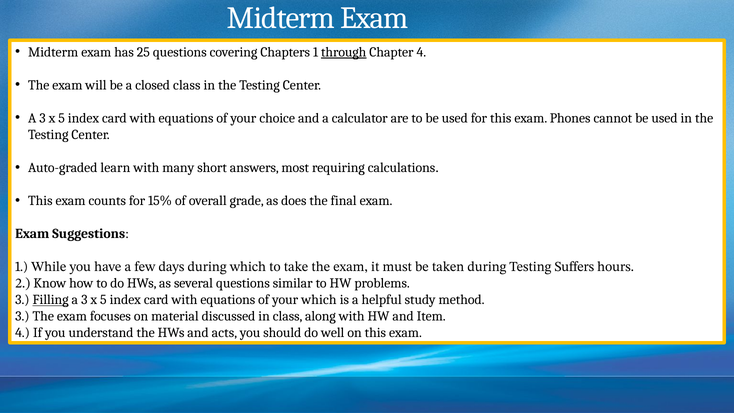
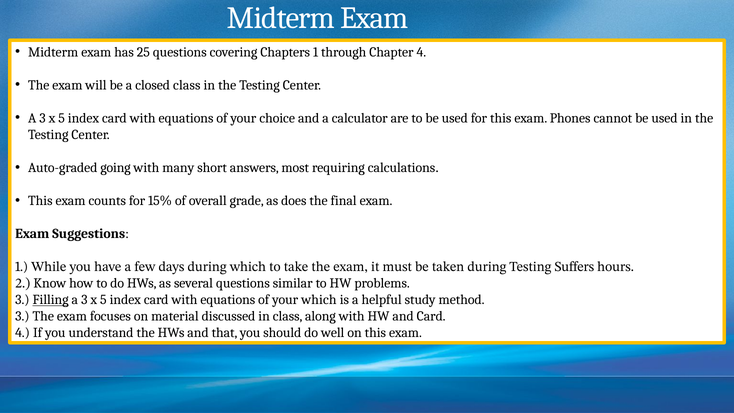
through underline: present -> none (344, 52)
learn: learn -> going (116, 168)
and Item: Item -> Card (431, 316)
acts: acts -> that (225, 333)
